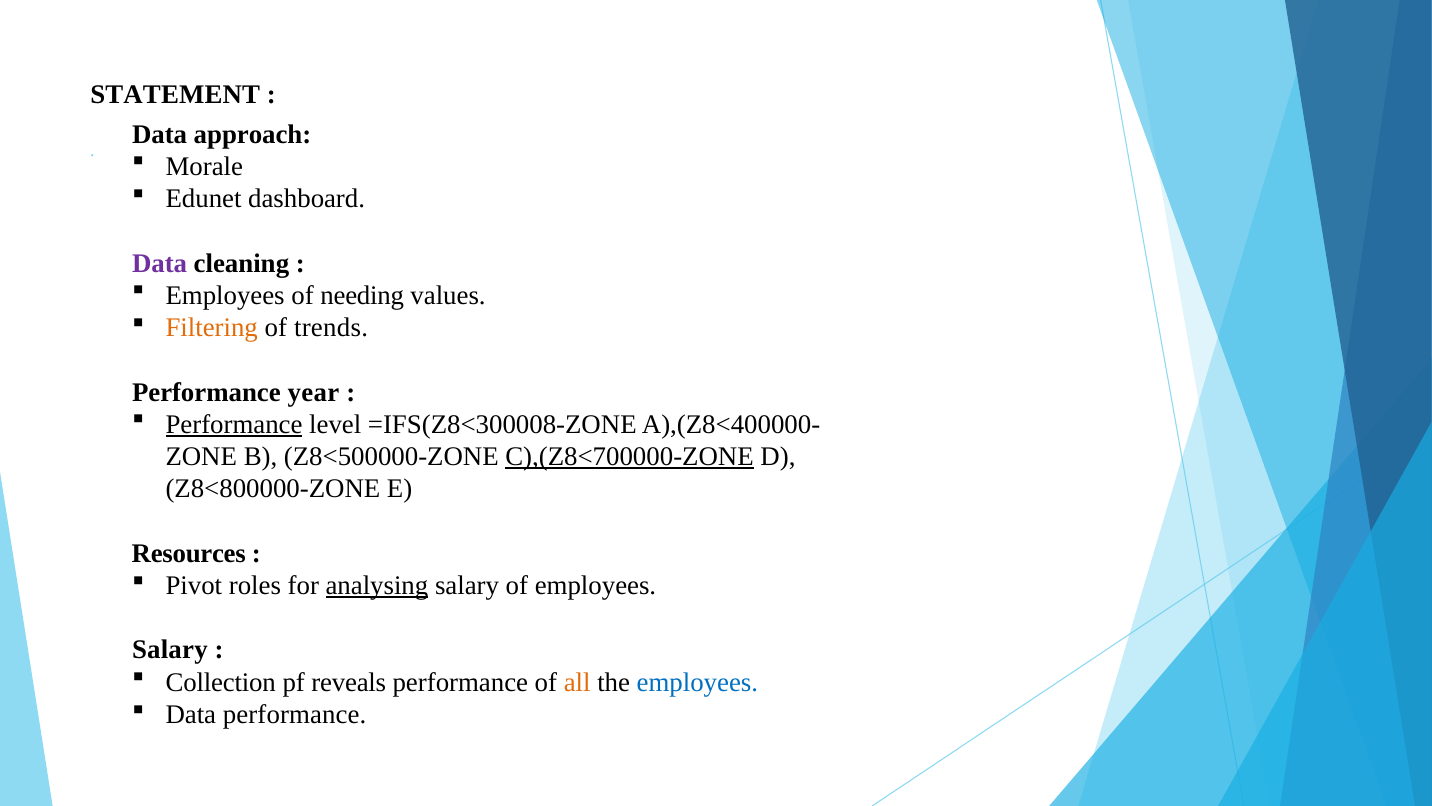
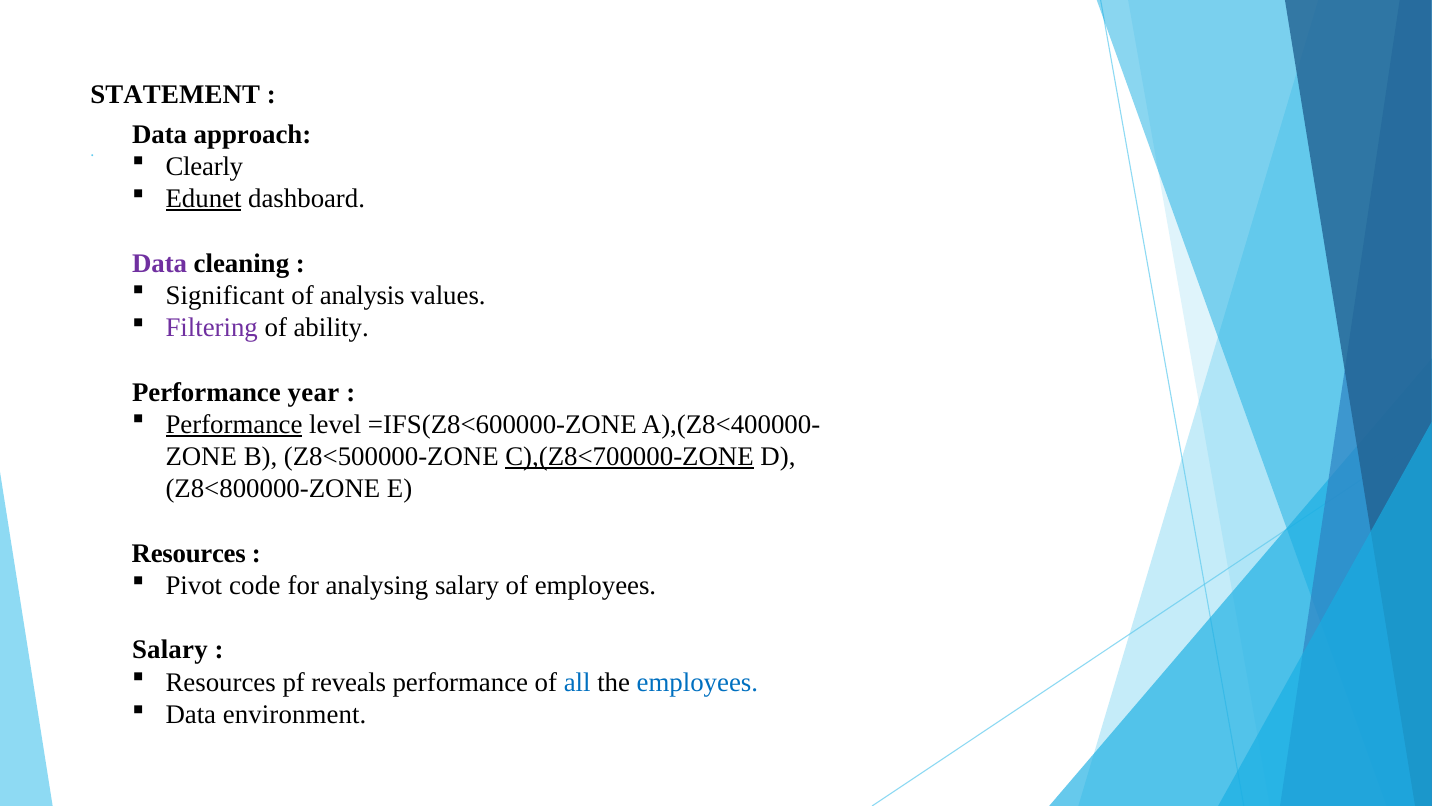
Morale: Morale -> Clearly (204, 166)
Edunet underline: none -> present (204, 199)
Employees: Employees -> Significant (225, 295)
needing: needing -> analysis (362, 295)
Filtering colour: orange -> purple (212, 328)
trends: trends -> ability (331, 328)
=IFS(Z8<300008-ZONE: =IFS(Z8<300008-ZONE -> =IFS(Z8<600000-ZONE (502, 424)
roles: roles -> code (255, 585)
analysing underline: present -> none (377, 585)
Collection: Collection -> Resources (221, 682)
all colour: orange -> blue (577, 682)
Data performance: performance -> environment (295, 714)
